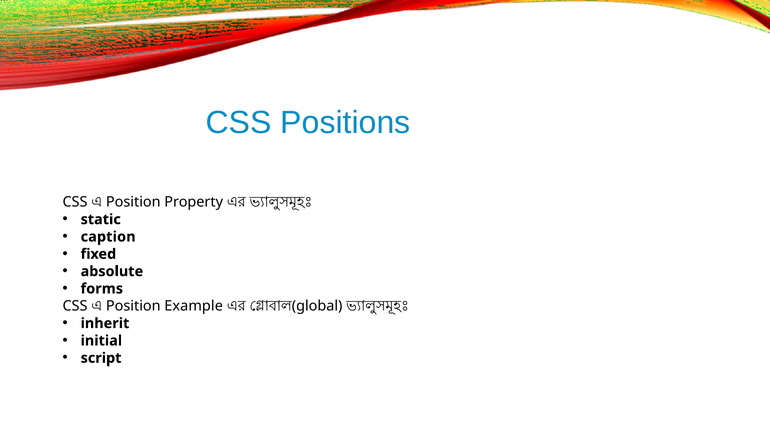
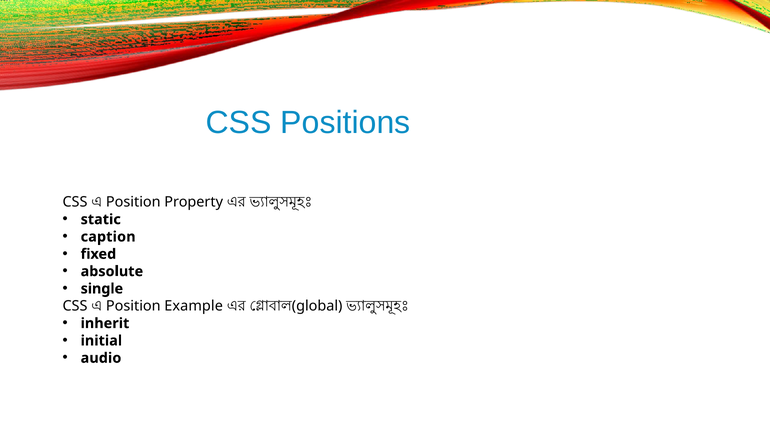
forms: forms -> single (102, 289)
script: script -> audio (101, 358)
